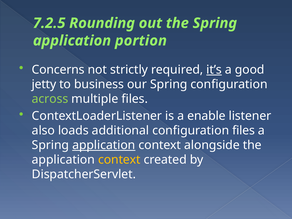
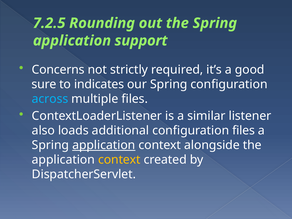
portion: portion -> support (141, 41)
it’s underline: present -> none (214, 70)
jetty: jetty -> sure (44, 84)
business: business -> indicates (99, 84)
across colour: light green -> light blue (50, 99)
enable: enable -> similar (206, 116)
